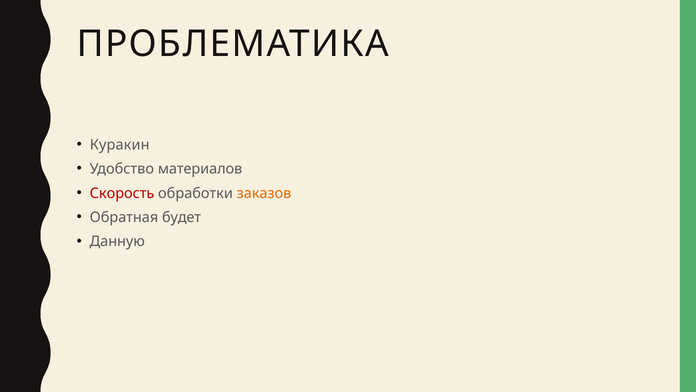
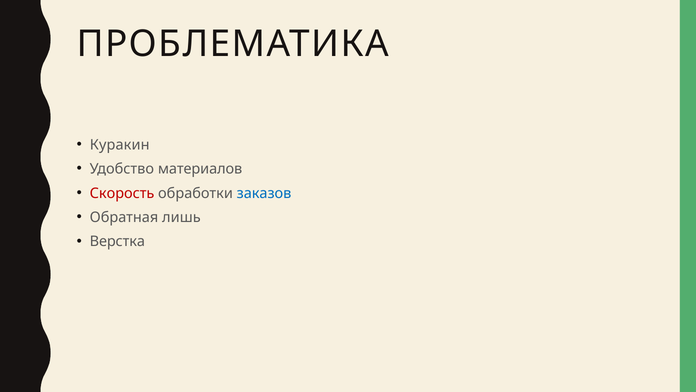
заказов colour: orange -> blue (264, 193)
будет: будет -> лишь (181, 217)
Данную: Данную -> Верстка (117, 241)
